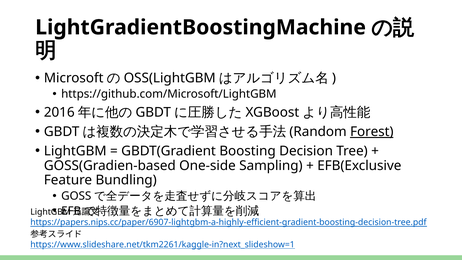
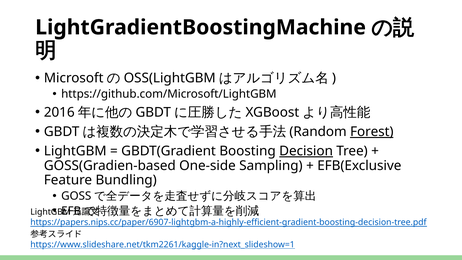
Decision underline: none -> present (306, 151)
